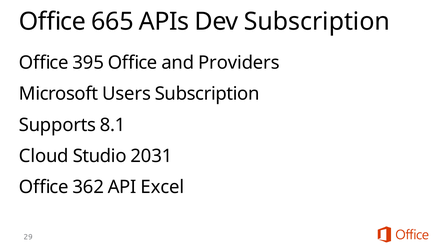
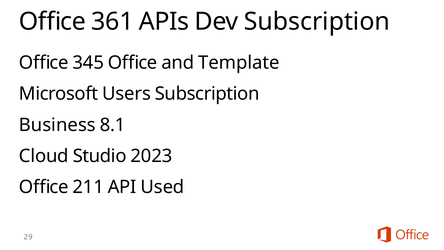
665: 665 -> 361 (112, 22)
395: 395 -> 345 (88, 63)
Providers: Providers -> Template (239, 63)
Supports: Supports -> Business (57, 125)
2031: 2031 -> 2023 (151, 156)
362: 362 -> 211 (88, 187)
Excel: Excel -> Used (162, 187)
